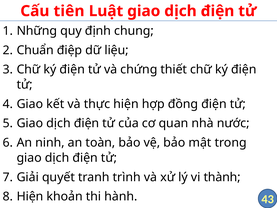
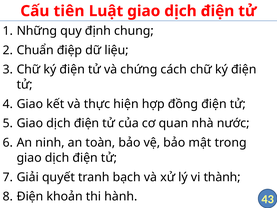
thiết: thiết -> cách (174, 69)
trình: trình -> bạch (127, 177)
Hiện: Hiện -> Điện (30, 196)
